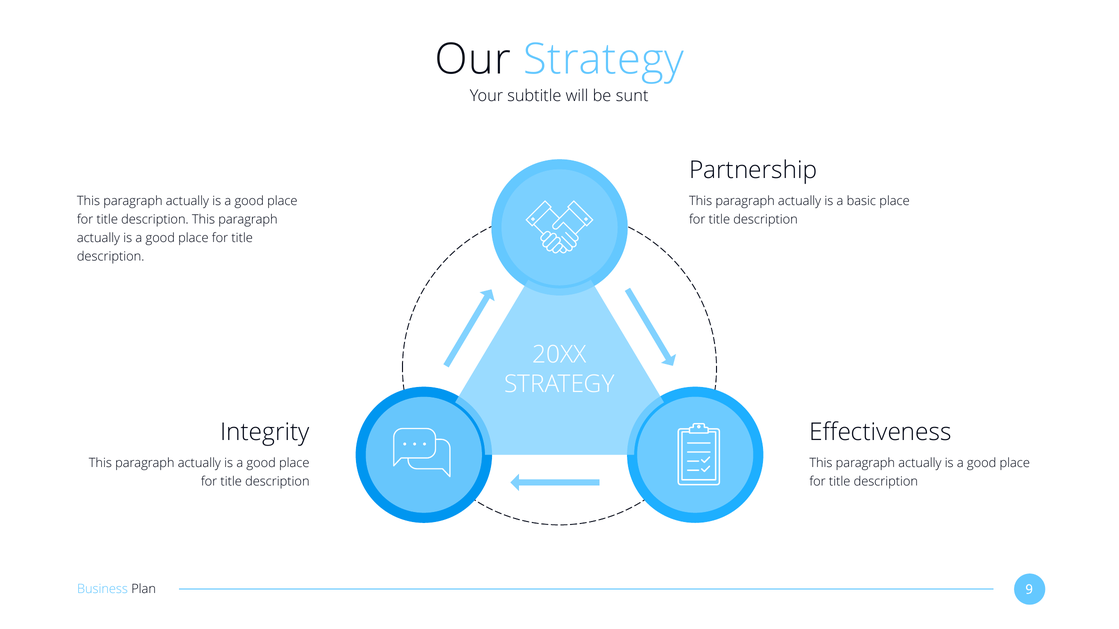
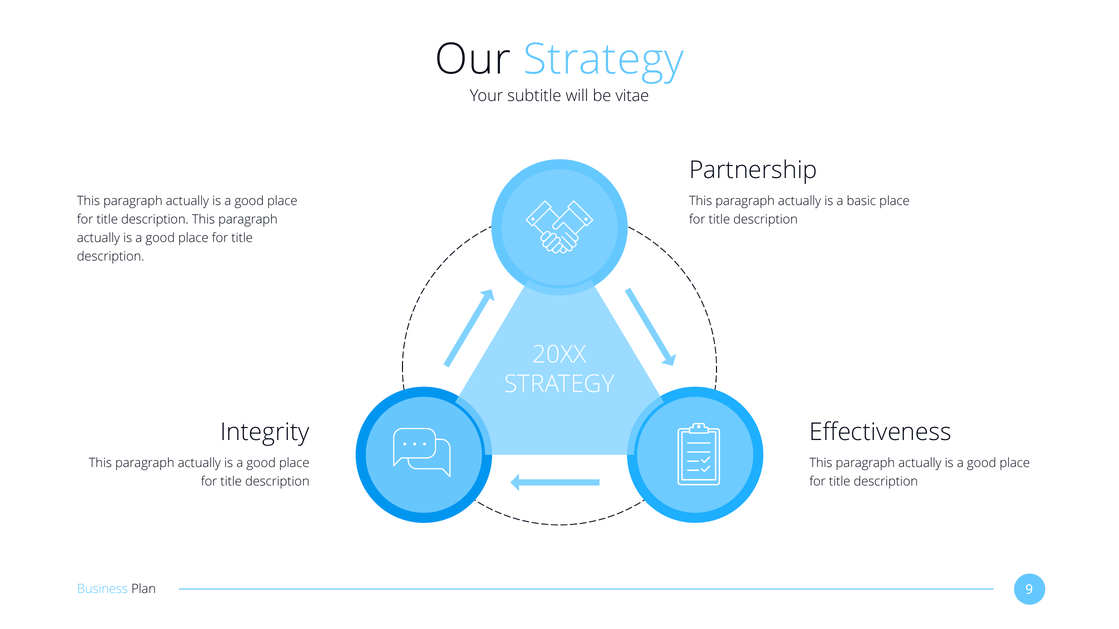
sunt: sunt -> vitae (632, 96)
